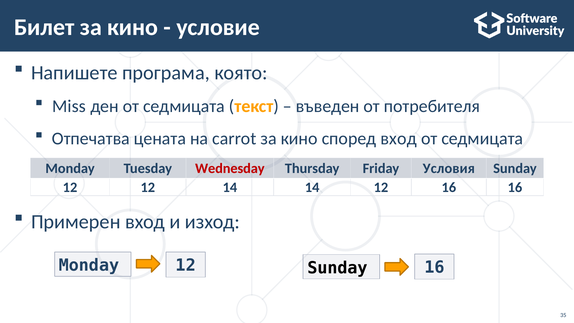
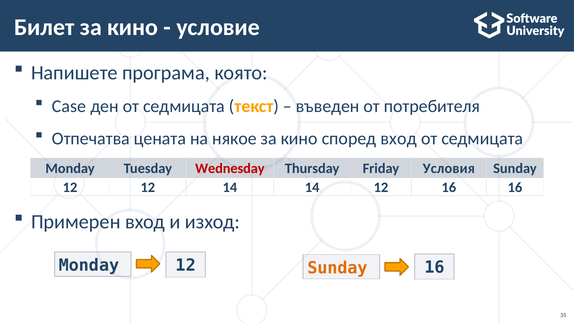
Miss: Miss -> Case (69, 106)
carrot: carrot -> някое (234, 138)
Sunday colour: black -> orange (338, 268)
